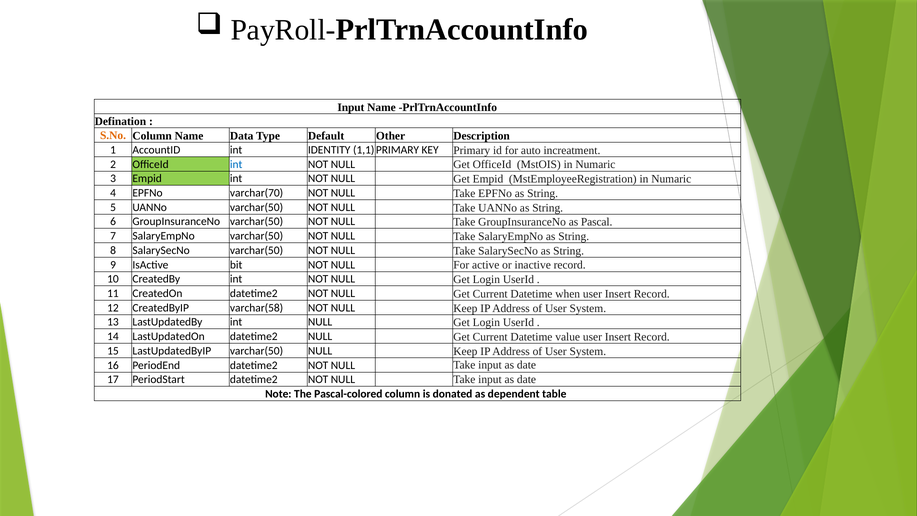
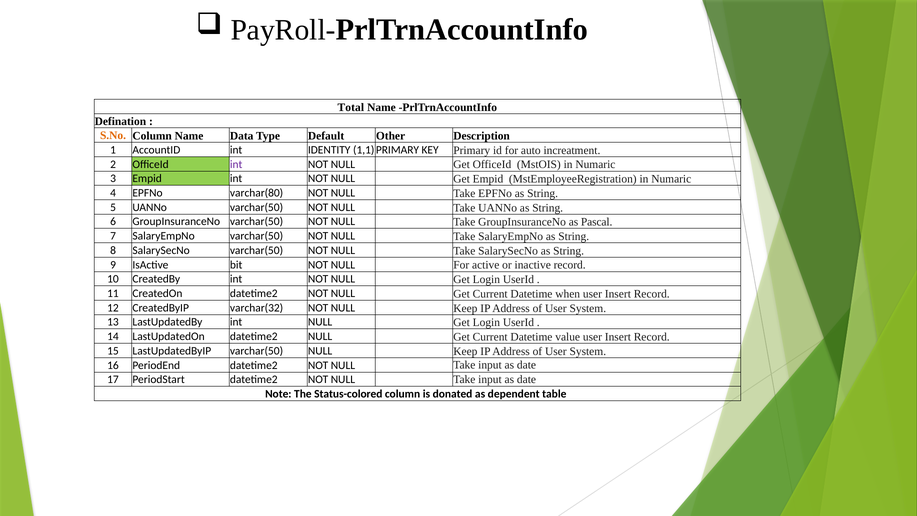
Input: Input -> Total (351, 107)
int colour: blue -> purple (236, 164)
varchar(70: varchar(70 -> varchar(80 (257, 193)
varchar(58: varchar(58 -> varchar(32 (257, 308)
Pascal-colored: Pascal-colored -> Status-colored (348, 394)
